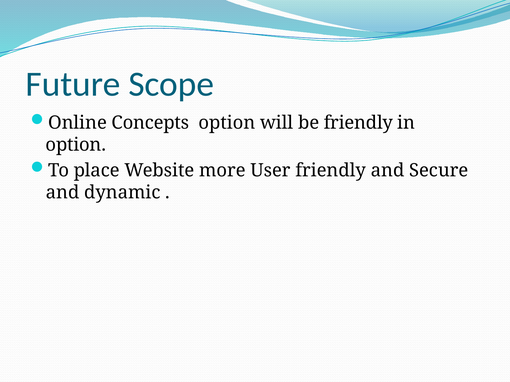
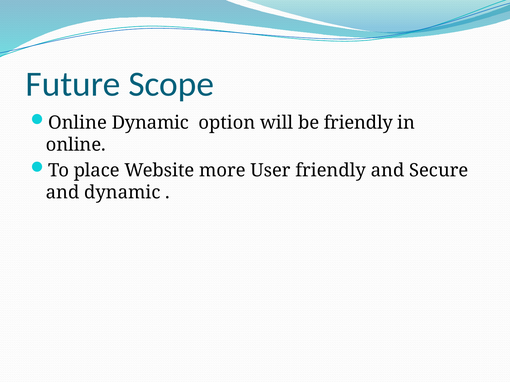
Online Concepts: Concepts -> Dynamic (150, 123)
option: option -> online (76, 145)
